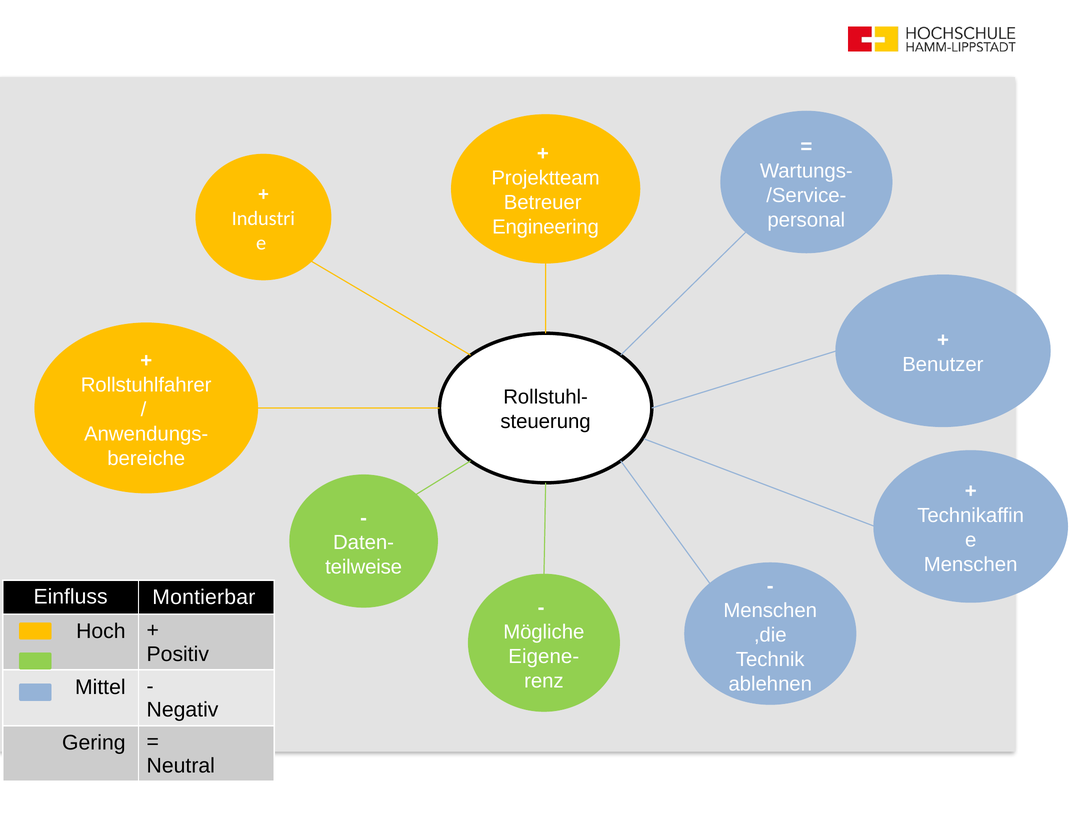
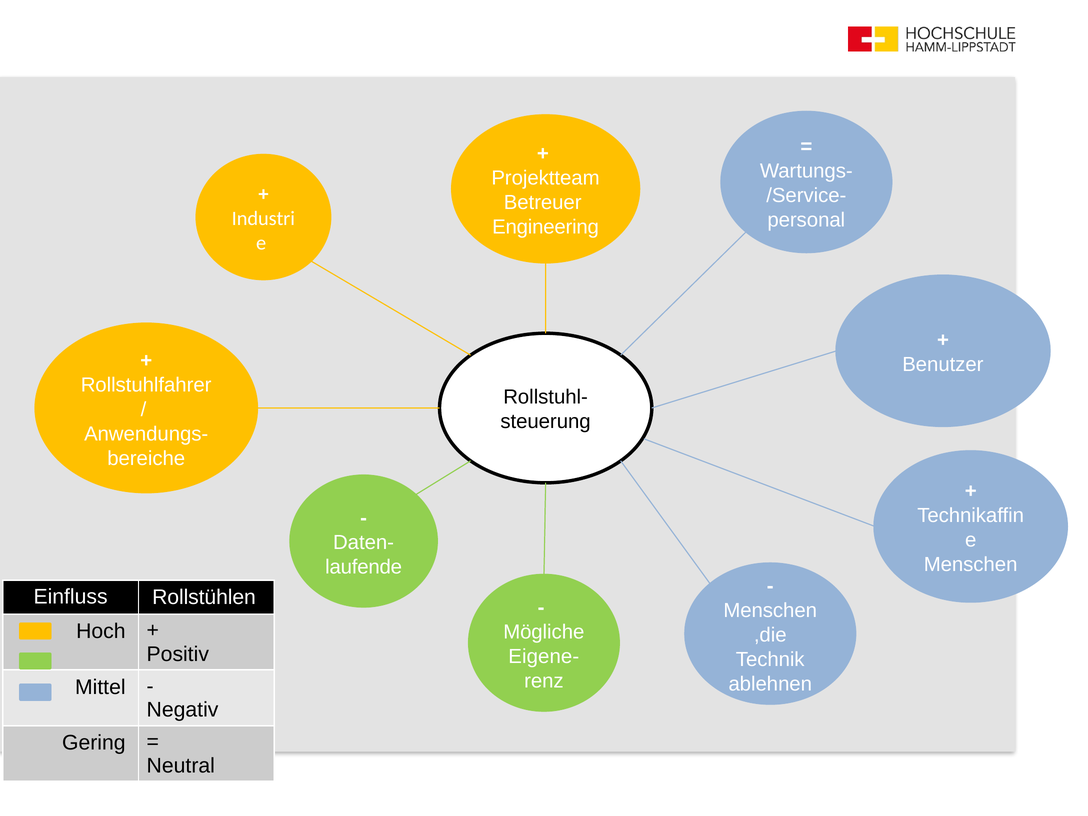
teilweise: teilweise -> laufende (364, 567)
Montierbar: Montierbar -> Rollstühlen (204, 597)
